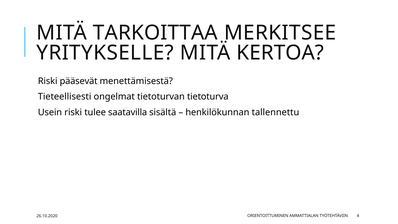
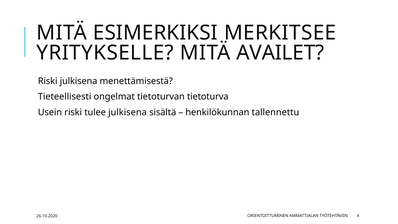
TARKOITTAA: TARKOITTAA -> ESIMERKIKSI (155, 33)
KERTOA: KERTOA -> AVAILET (280, 53)
Riski pääsevät: pääsevät -> julkisena (79, 81)
tulee saatavilla: saatavilla -> julkisena (128, 112)
